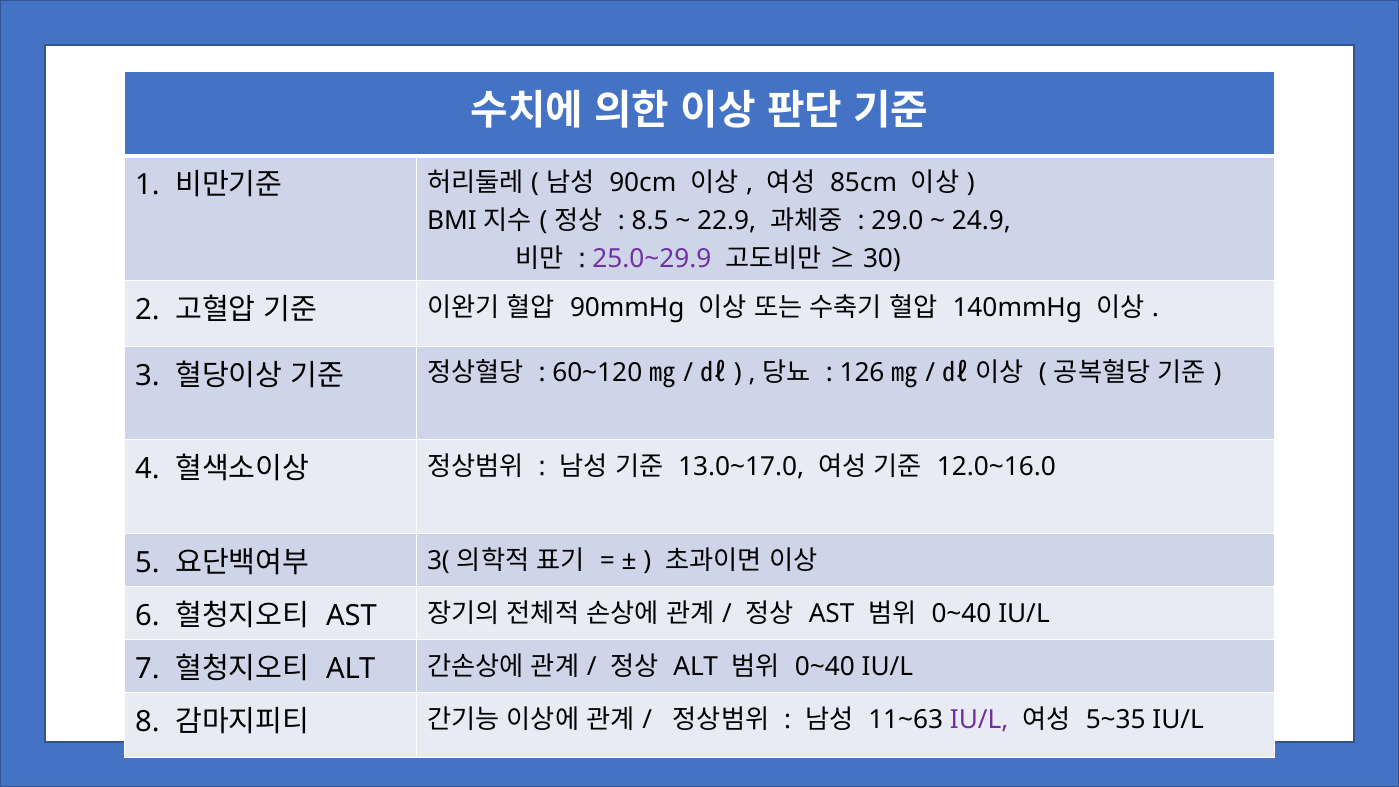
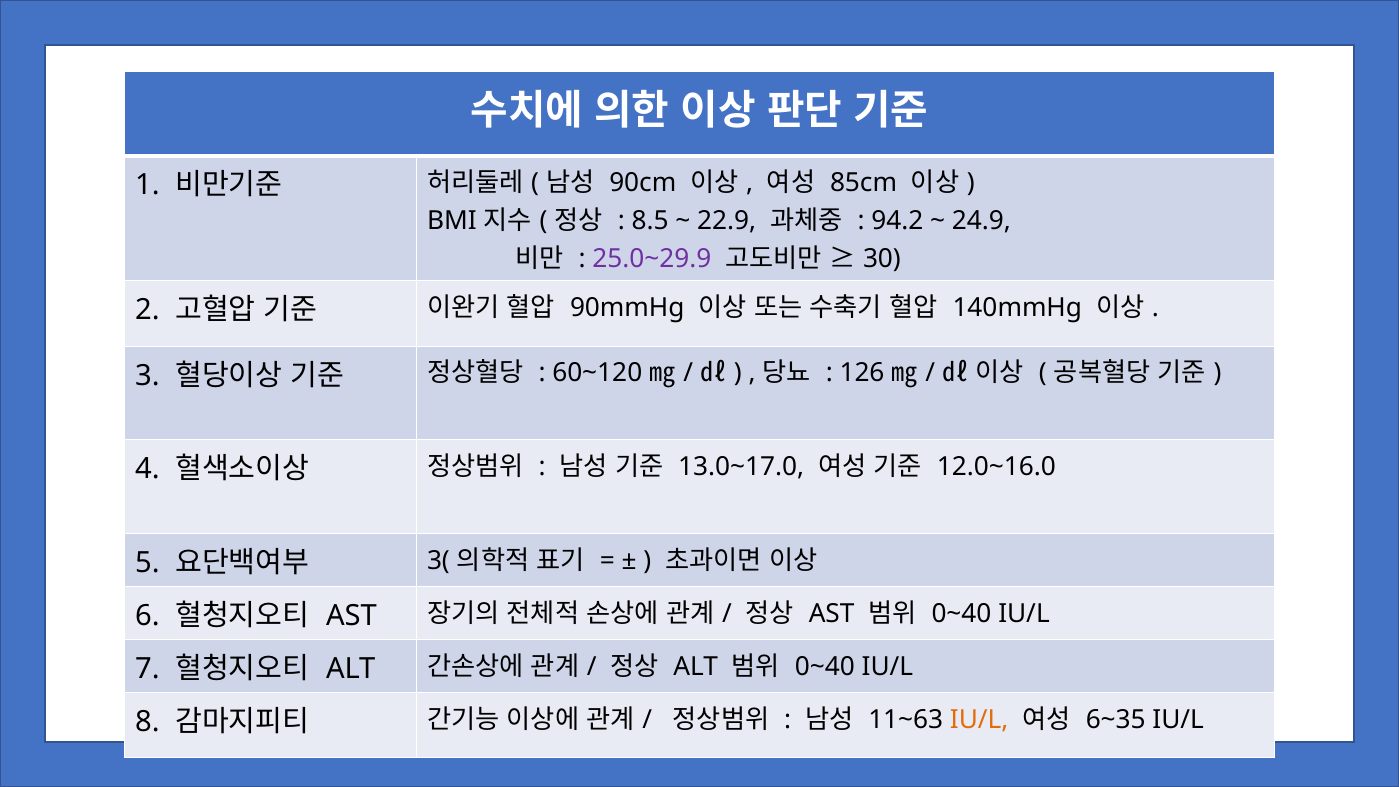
29.0: 29.0 -> 94.2 (897, 221)
IU/L colour: purple -> orange (979, 719)
5~35: 5~35 -> 6~35 (1116, 719)
